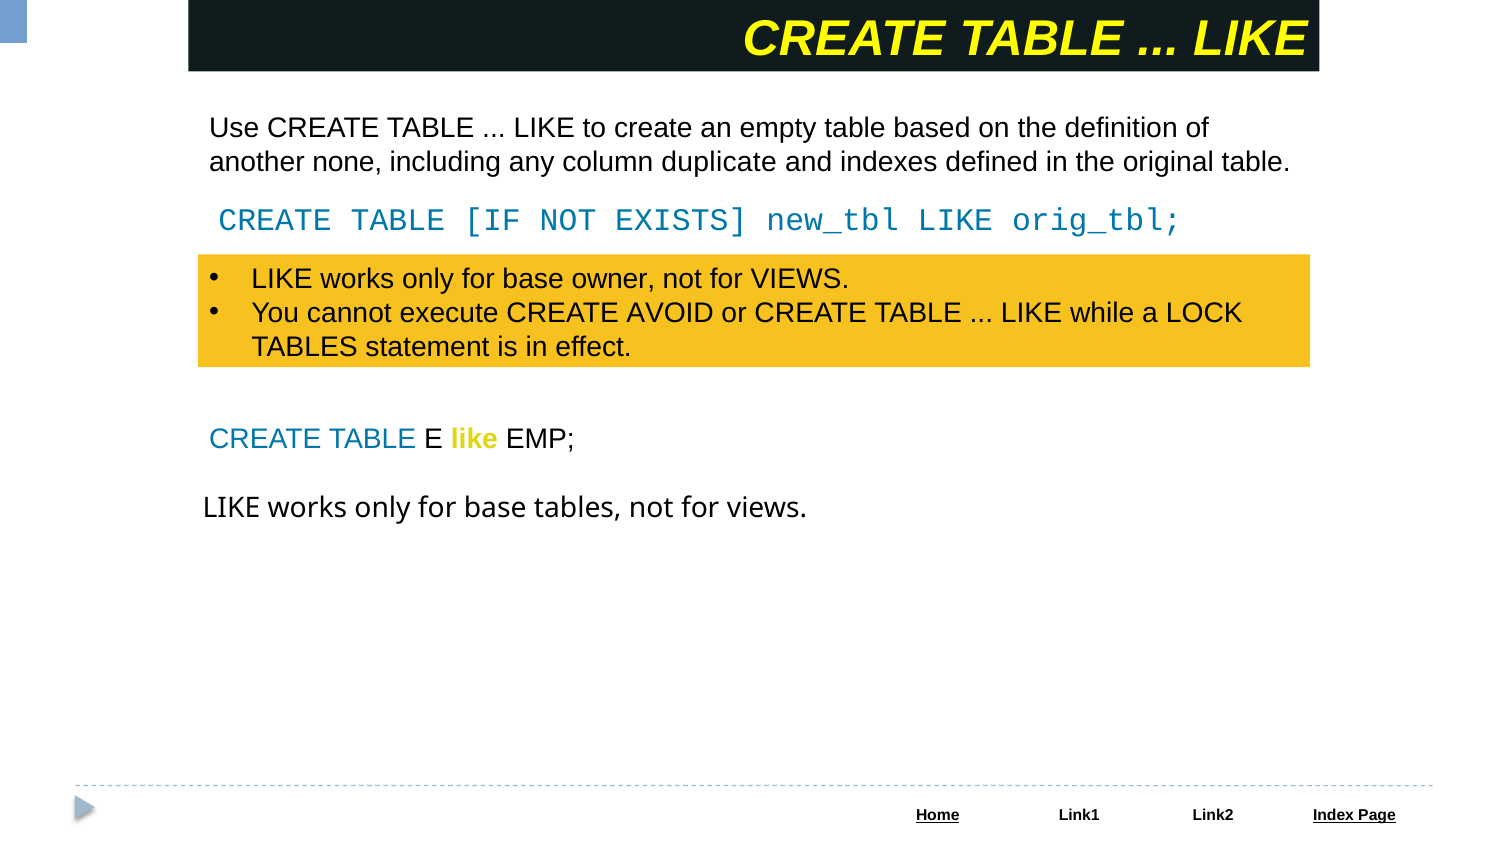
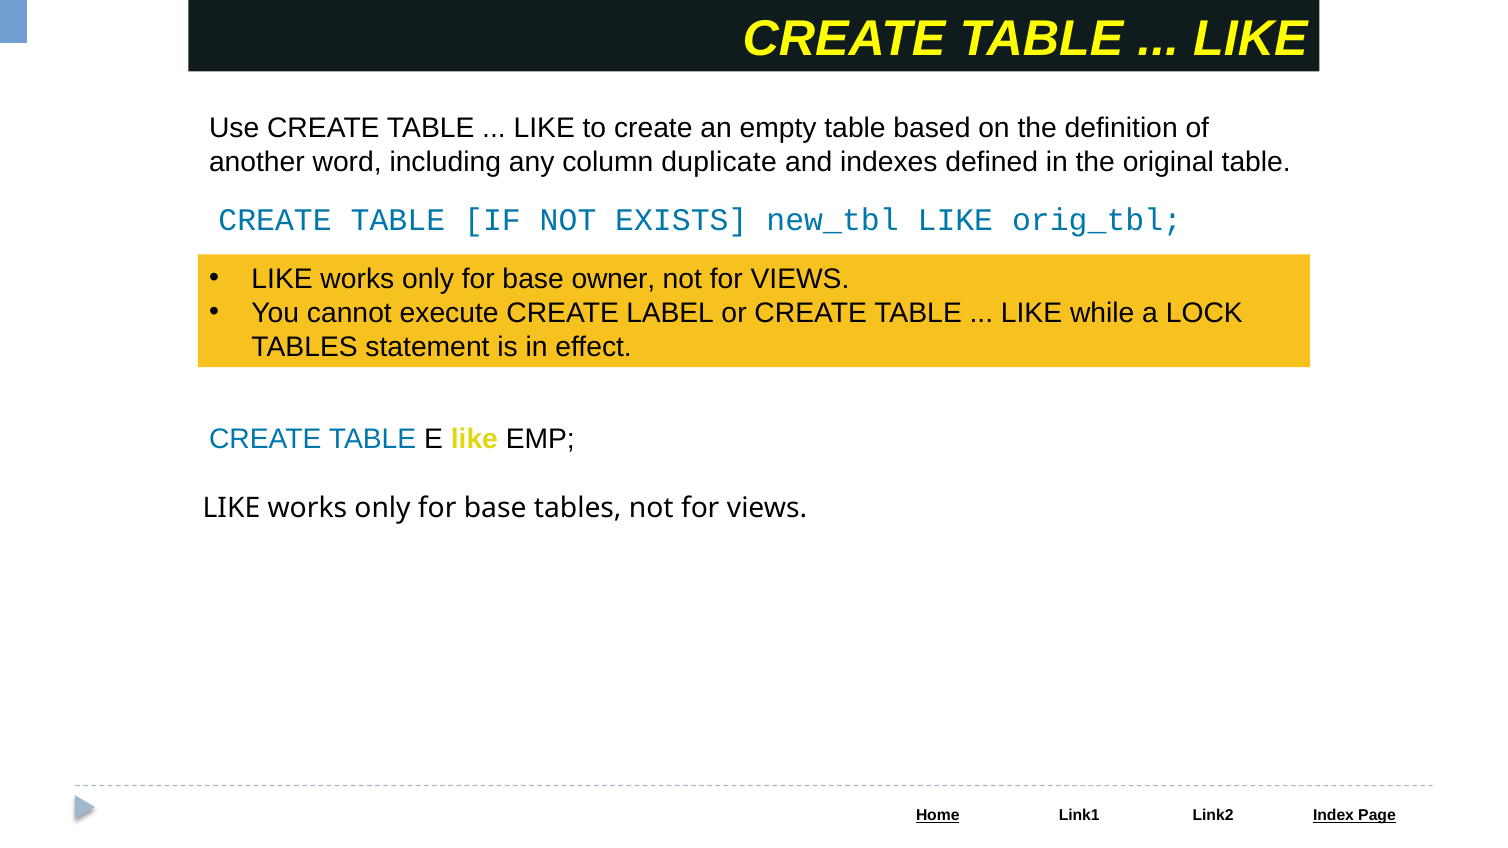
none: none -> word (347, 162)
AVOID: AVOID -> LABEL (670, 313)
